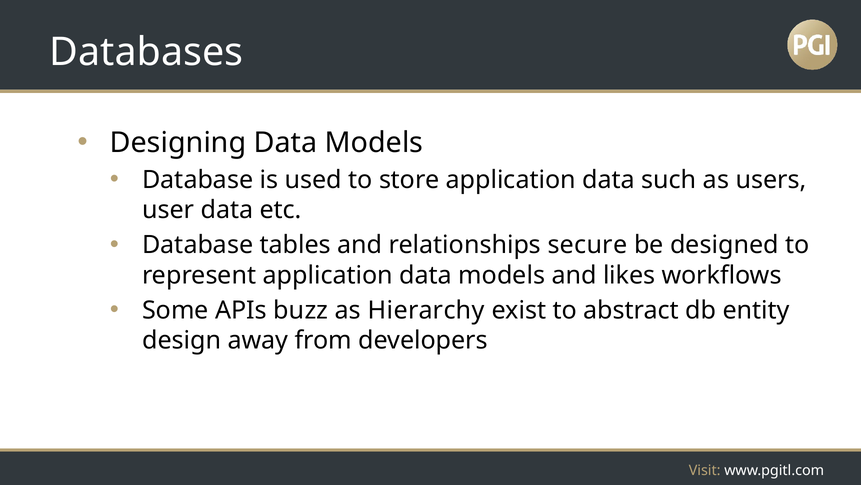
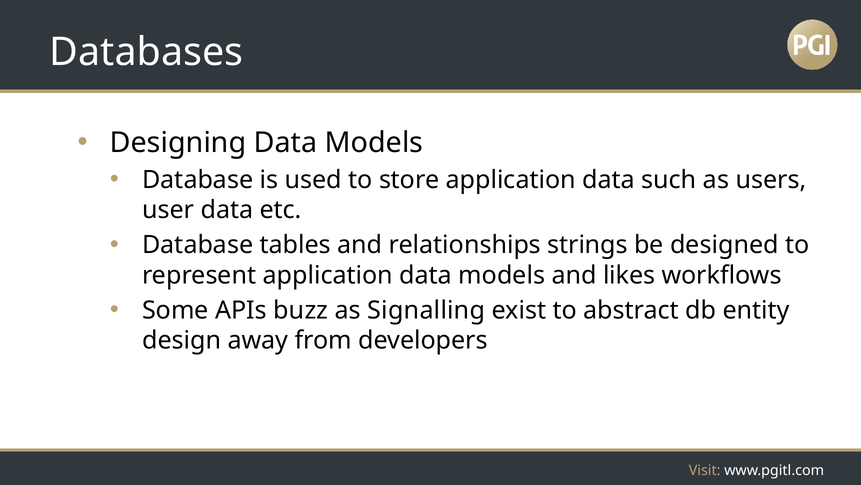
secure: secure -> strings (588, 245)
Hierarchy: Hierarchy -> Signalling (426, 310)
